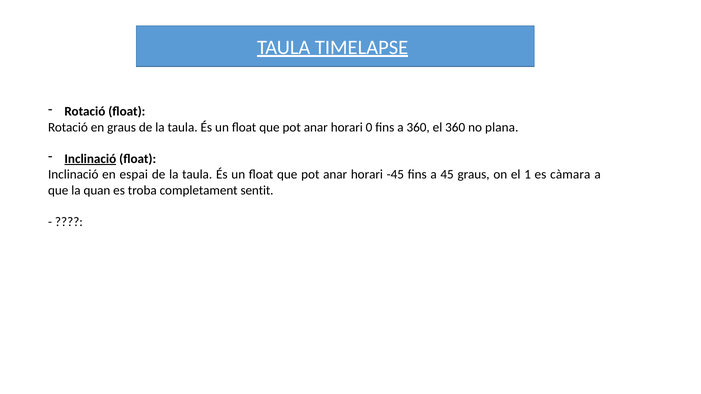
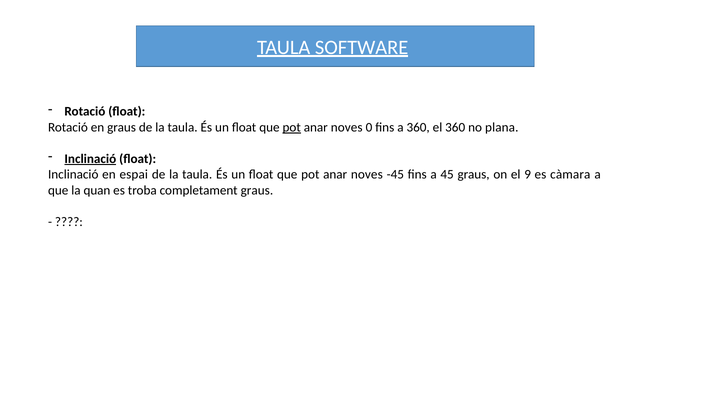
TIMELAPSE: TIMELAPSE -> SOFTWARE (362, 47)
pot underline: none -> present (292, 127)
horari: horari -> noves (347, 127)
horari: horari -> noves (367, 175)
1: 1 -> 9 (528, 175)
completament sentit: sentit -> graus (257, 190)
